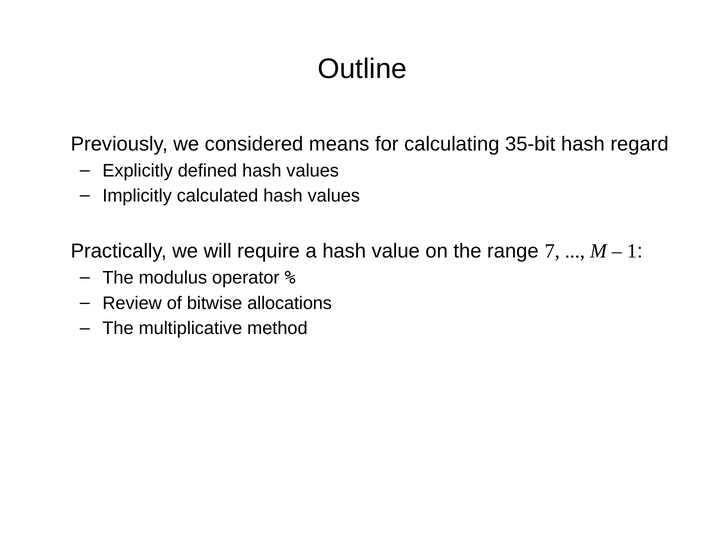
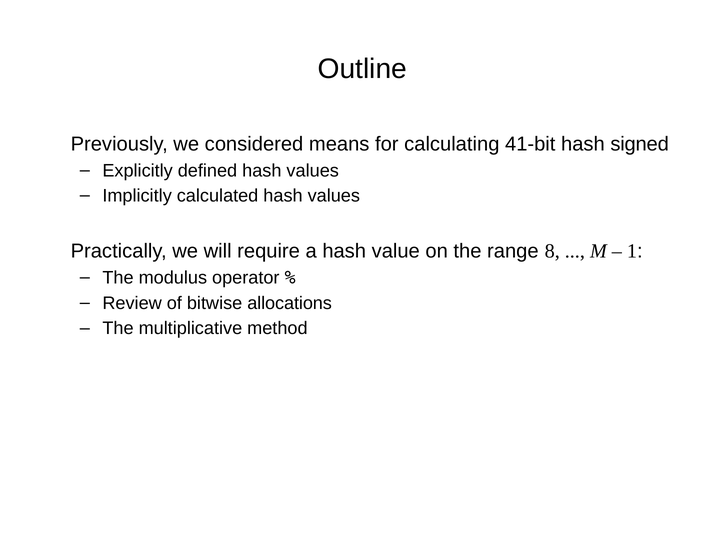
35-bit: 35-bit -> 41-bit (530, 144)
regard: regard -> signed (640, 144)
7: 7 -> 8 (552, 251)
